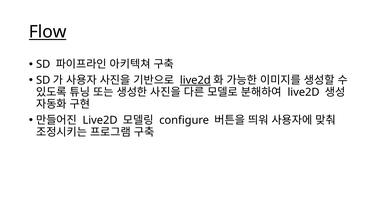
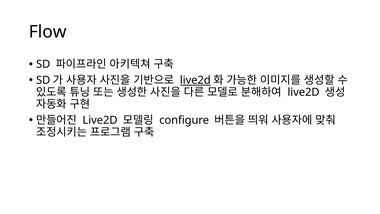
Flow underline: present -> none (48, 32)
